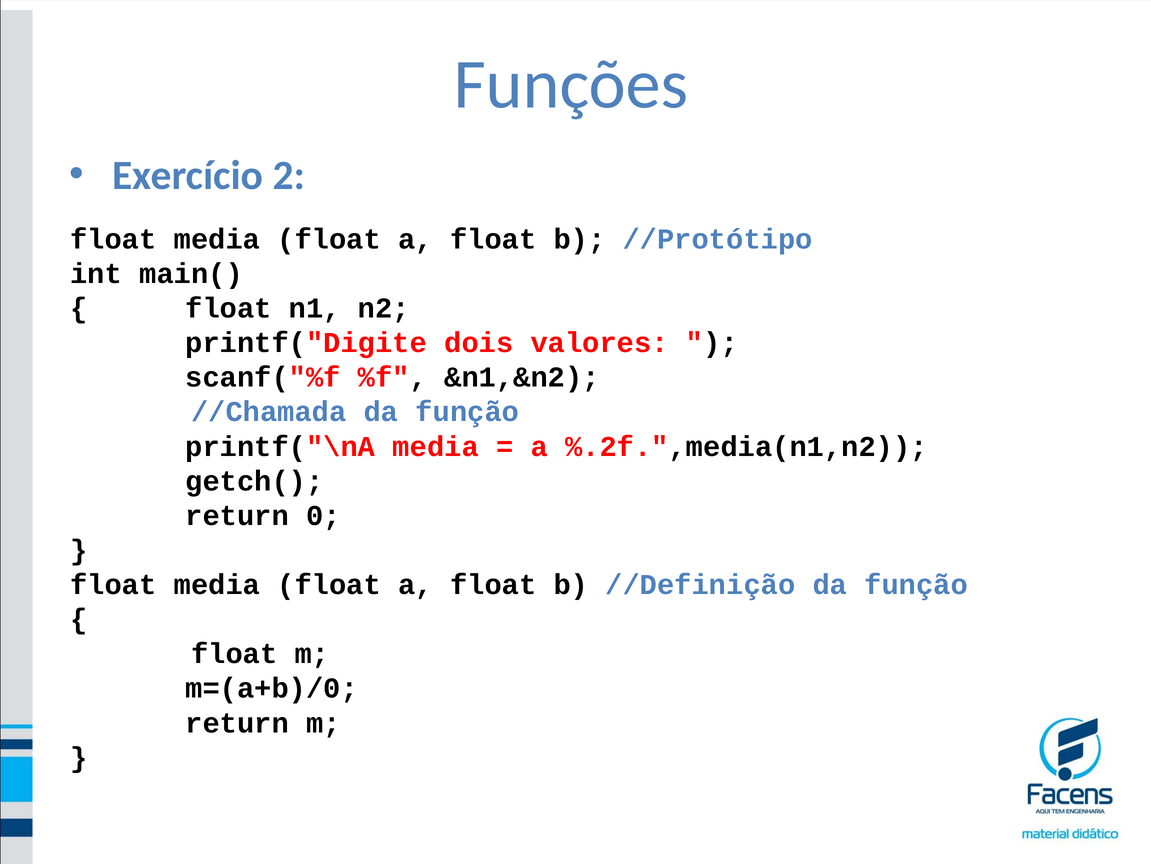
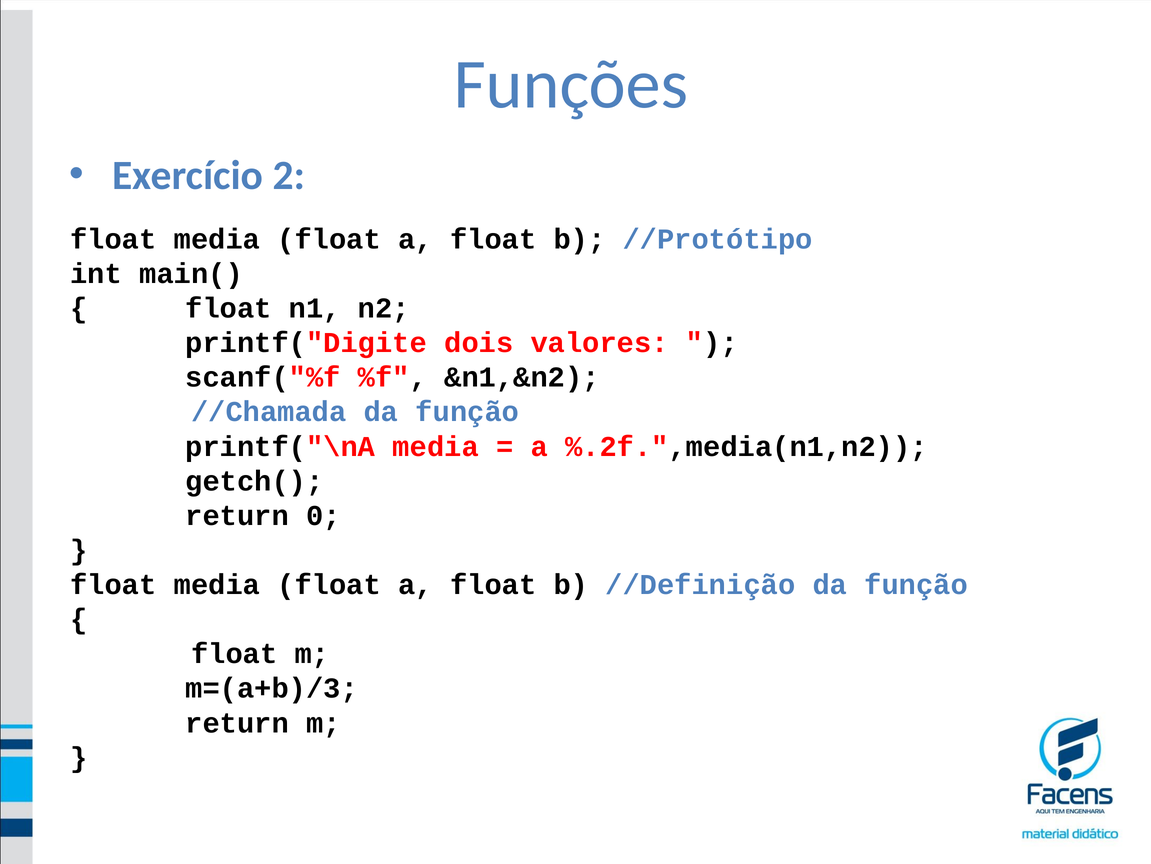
m=(a+b)/0: m=(a+b)/0 -> m=(a+b)/3 (272, 688)
